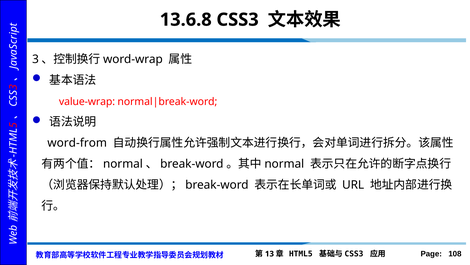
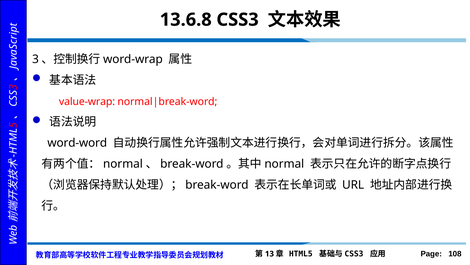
word-from: word-from -> word-word (77, 143)
